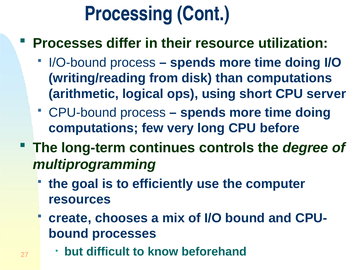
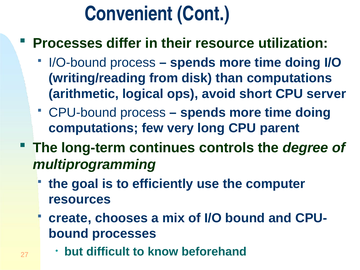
Processing: Processing -> Convenient (129, 14)
using: using -> avoid (219, 94)
before: before -> parent (280, 128)
